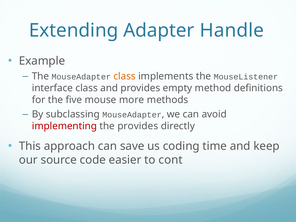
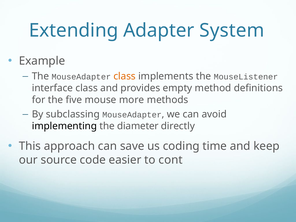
Handle: Handle -> System (232, 30)
implementing colour: red -> black (64, 126)
the provides: provides -> diameter (138, 126)
